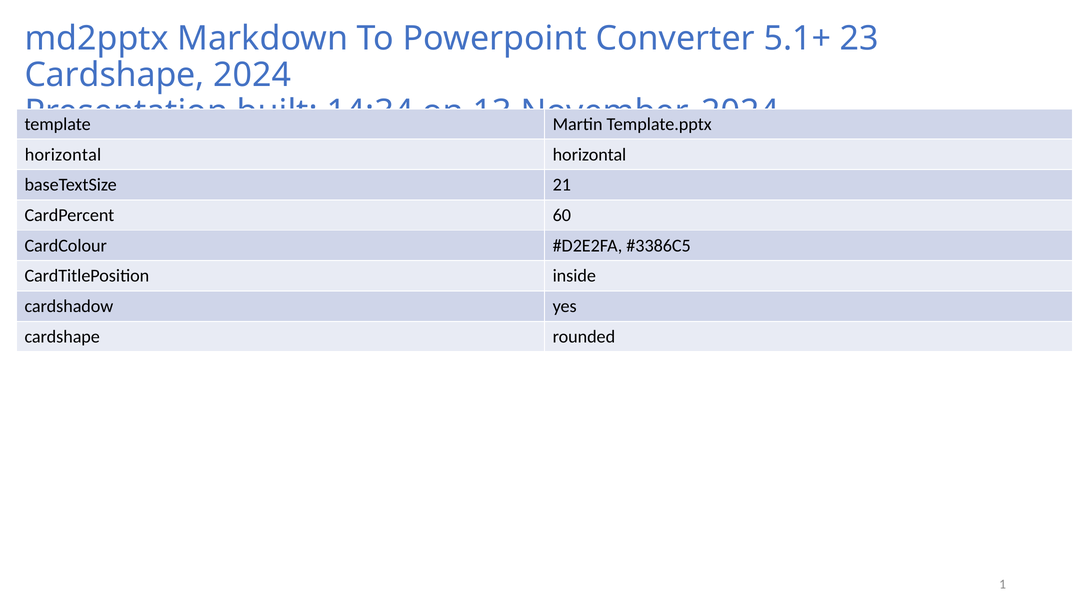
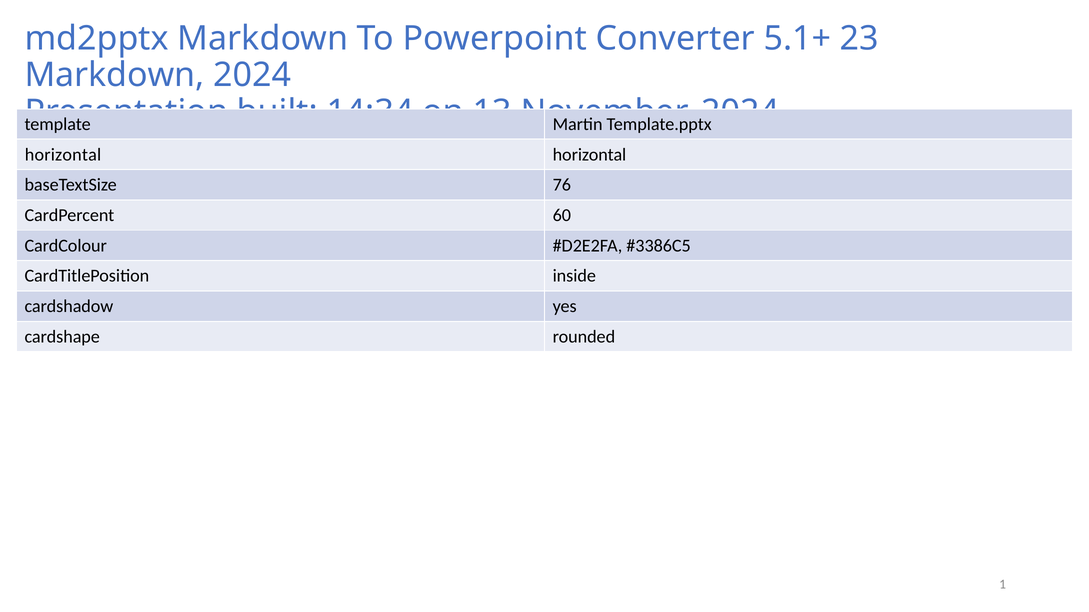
Cardshape: Cardshape -> Markdown (114, 75)
21: 21 -> 76 (562, 185)
